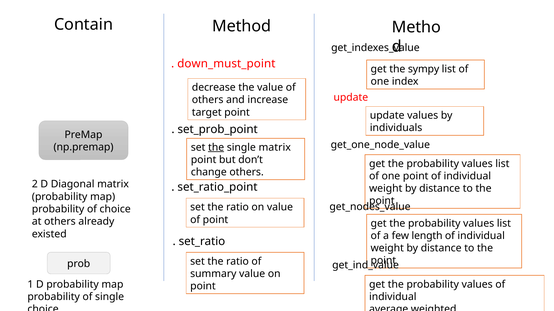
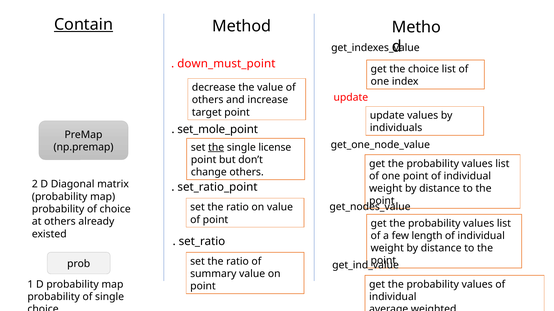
Contain underline: none -> present (84, 25)
the sympy: sympy -> choice (424, 69)
set_prob_point: set_prob_point -> set_mole_point (218, 130)
single matrix: matrix -> license (275, 148)
